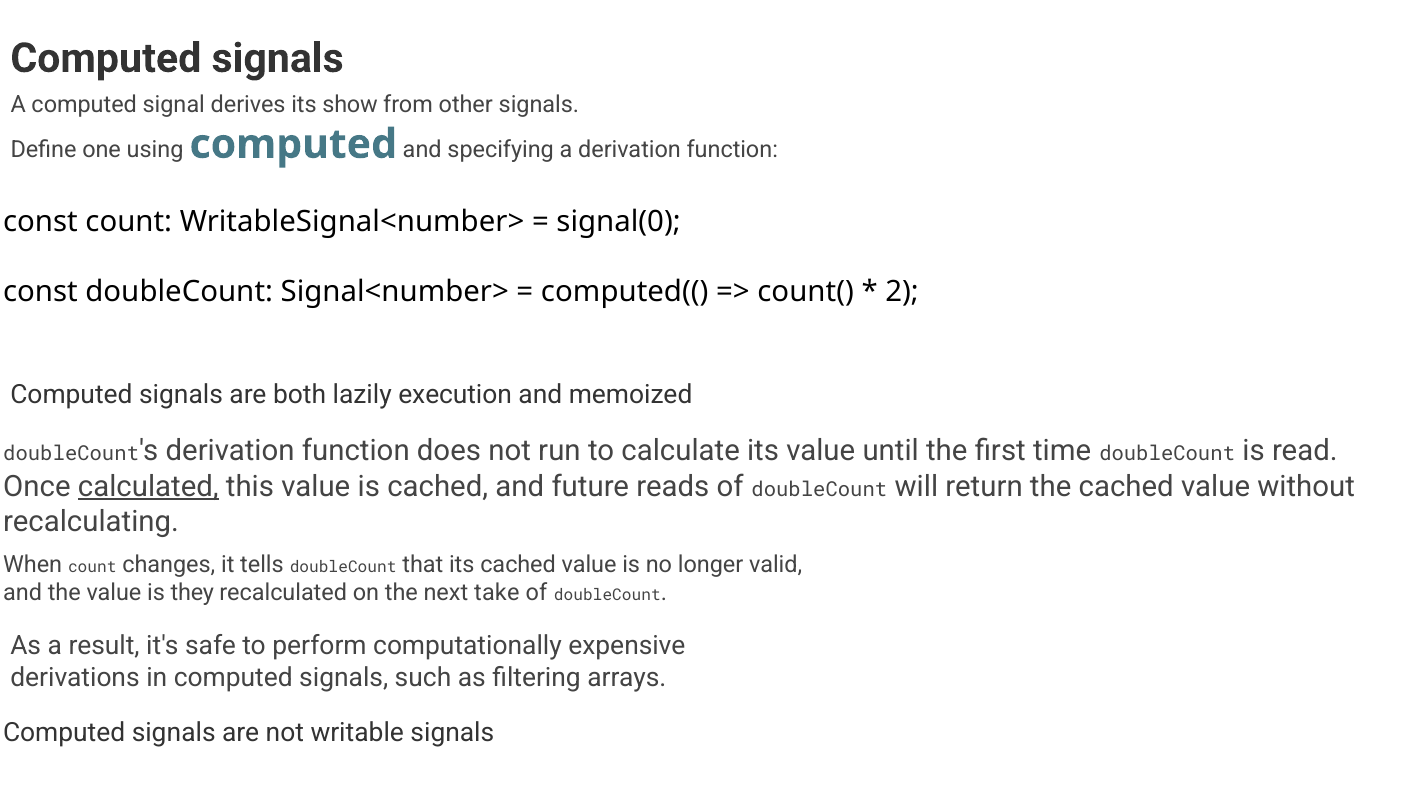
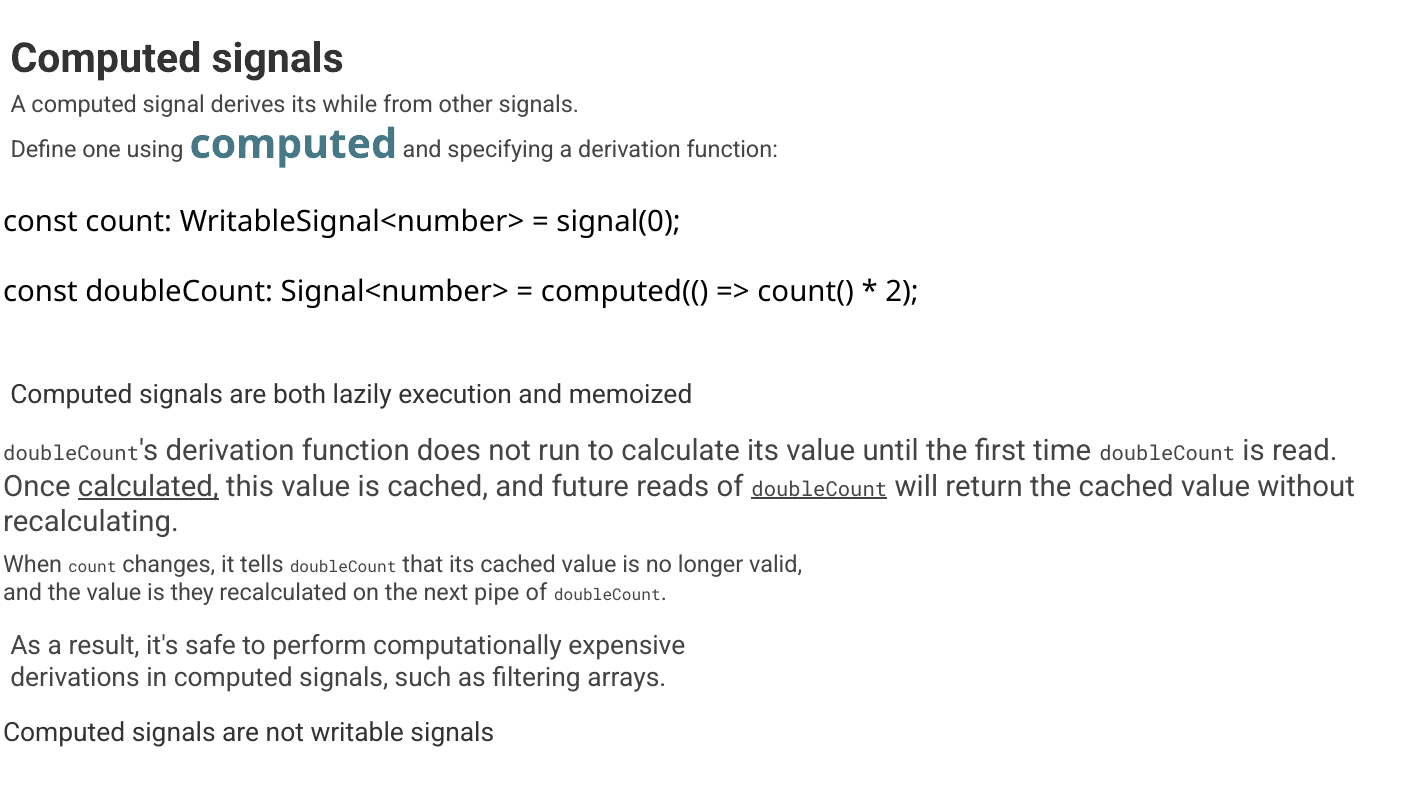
show: show -> while (350, 104)
doubleCount underline: none -> present (819, 489)
take: take -> pipe (497, 592)
